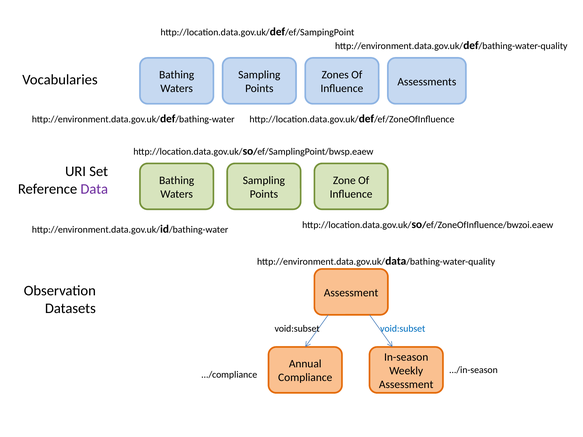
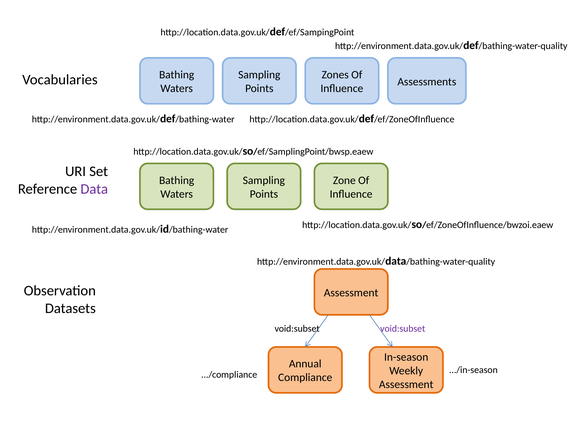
void:subset colour: blue -> purple (403, 329)
